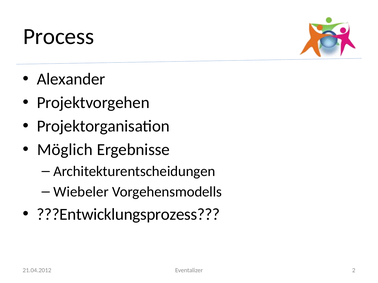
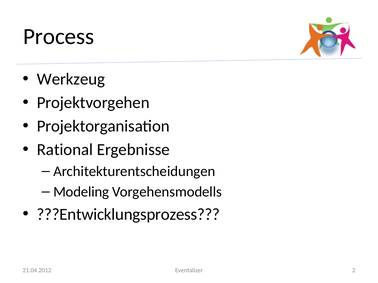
Alexander: Alexander -> Werkzeug (71, 79)
Möglich: Möglich -> Rational (65, 150)
Wiebeler: Wiebeler -> Modeling (81, 192)
